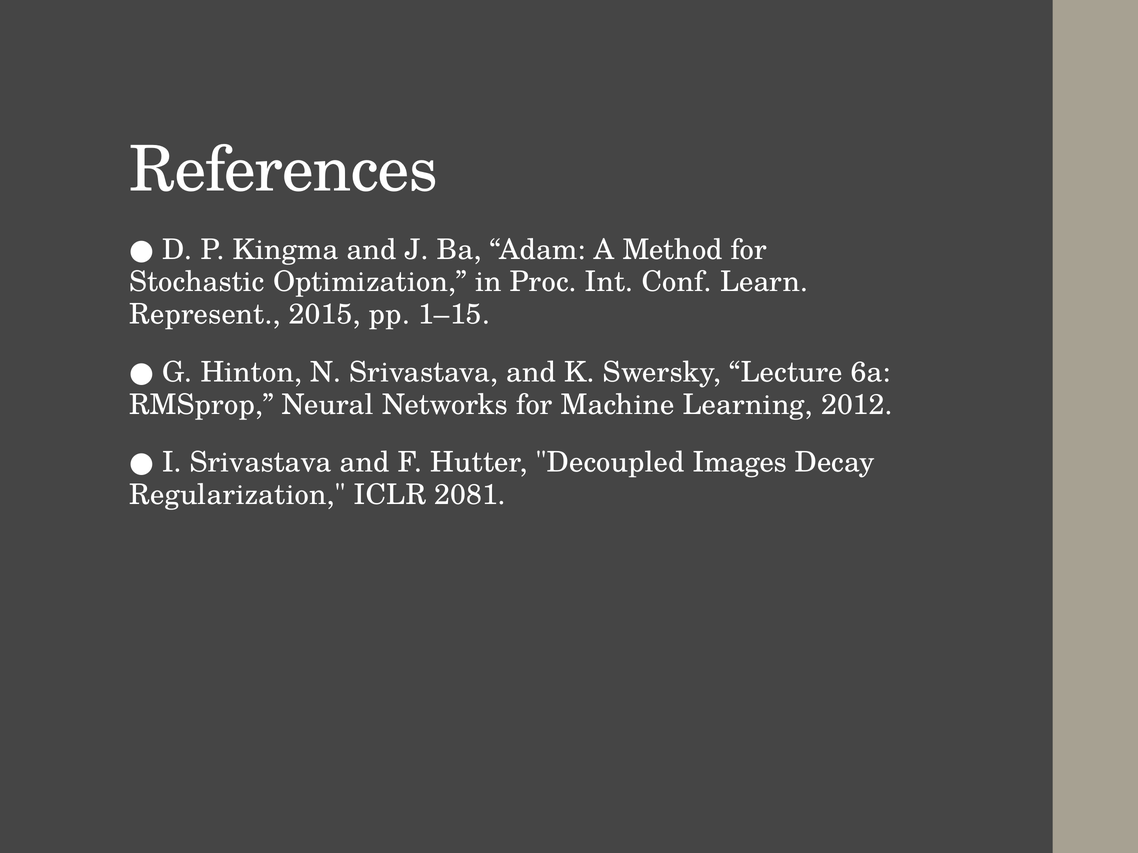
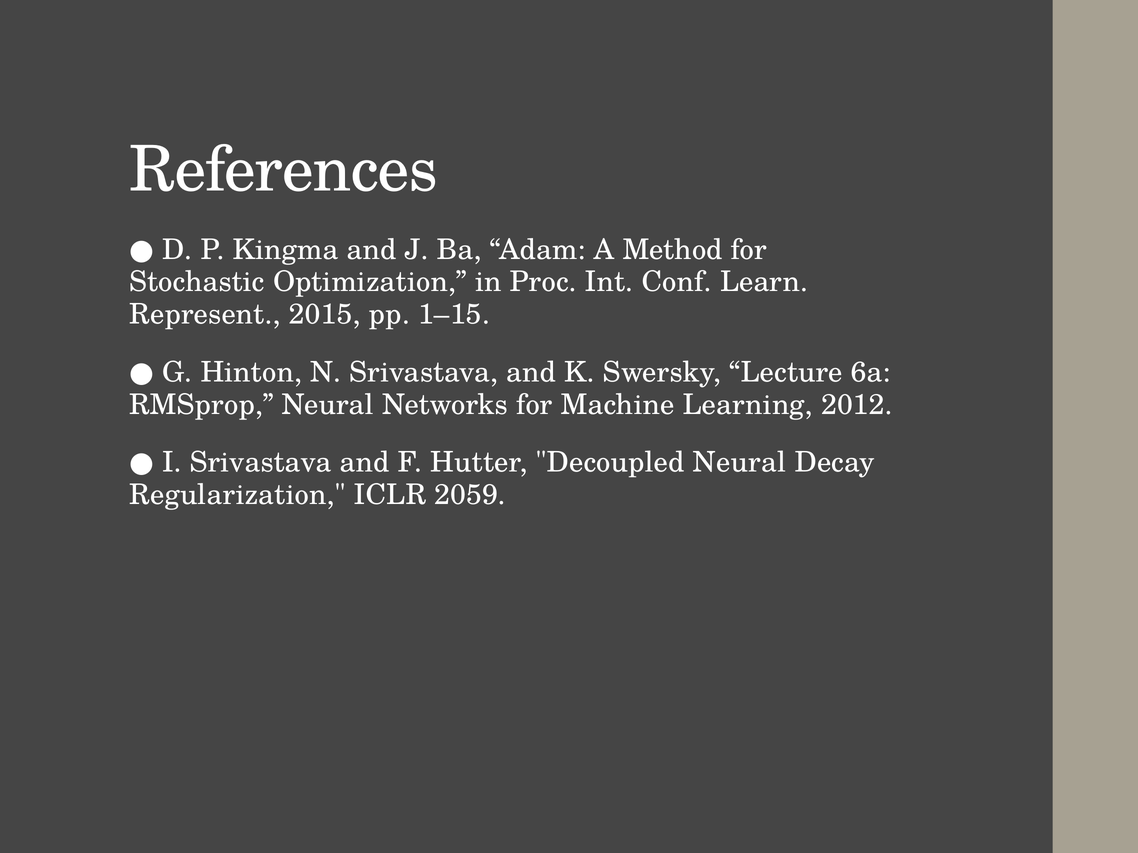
Decoupled Images: Images -> Neural (740, 463)
2081: 2081 -> 2059 (470, 495)
